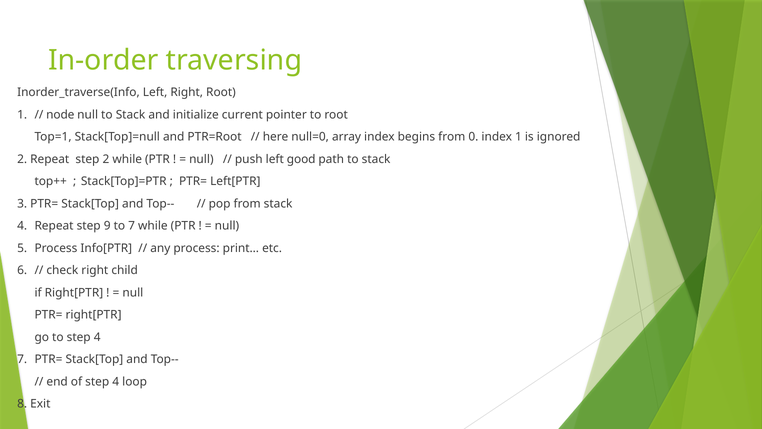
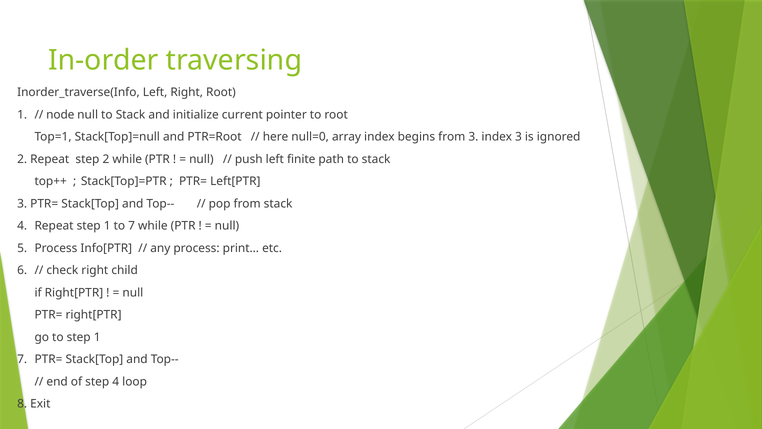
from 0: 0 -> 3 (473, 137)
index 1: 1 -> 3 (518, 137)
good: good -> finite (301, 159)
Repeat step 9: 9 -> 1 (107, 226)
to step 4: 4 -> 1 (97, 337)
